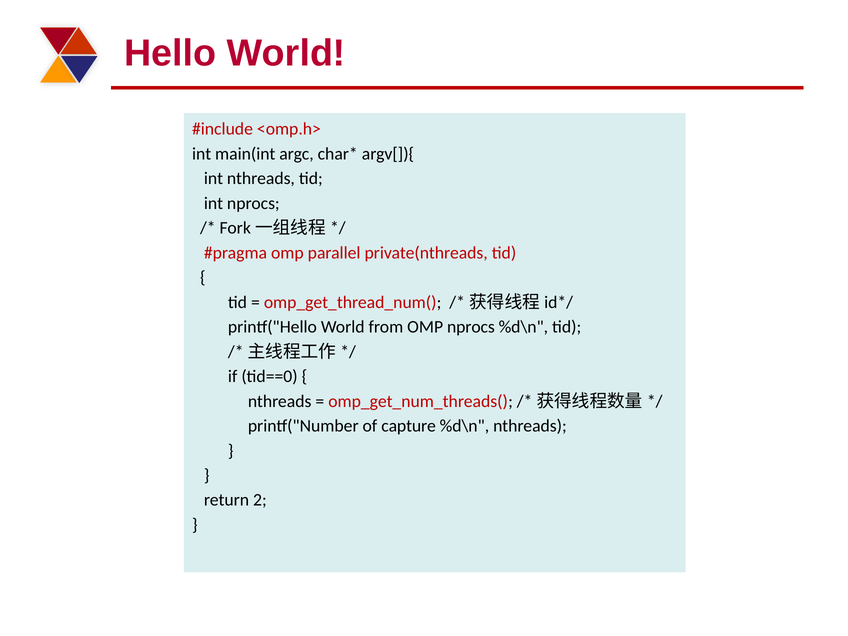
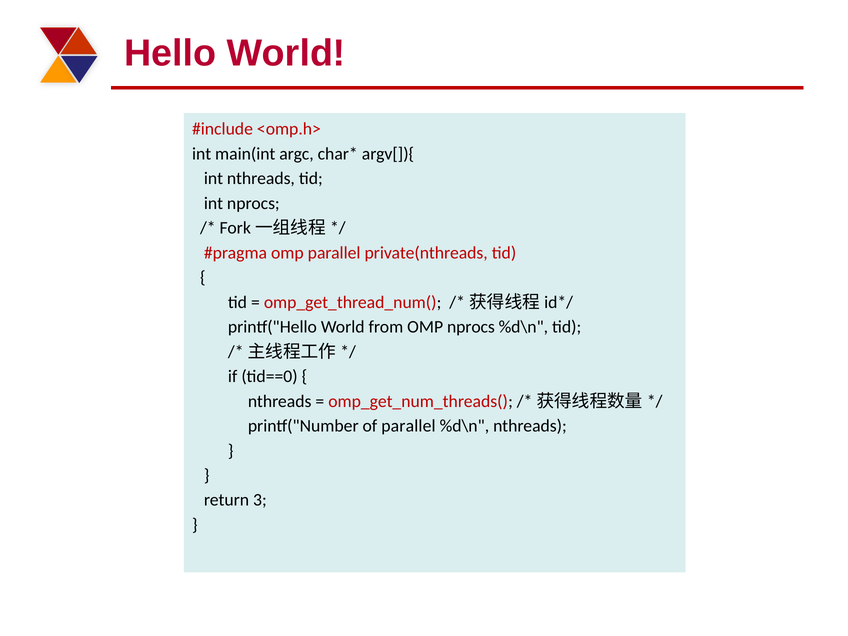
of capture: capture -> parallel (408, 426)
2: 2 -> 3 (260, 500)
